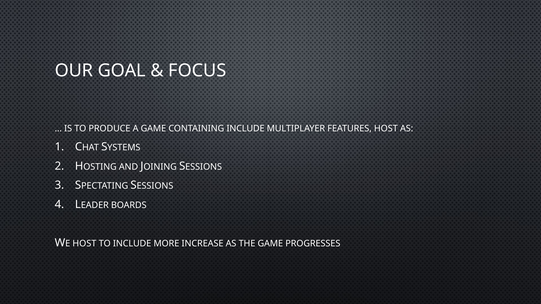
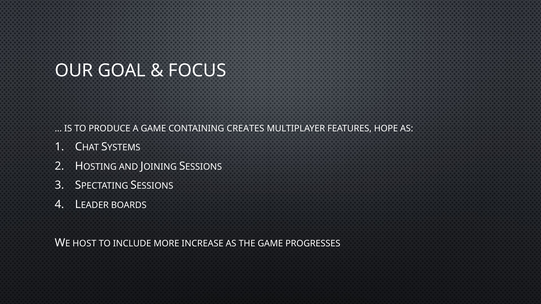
CONTAINING INCLUDE: INCLUDE -> CREATES (245, 129)
FEATURES HOST: HOST -> HOPE (386, 129)
